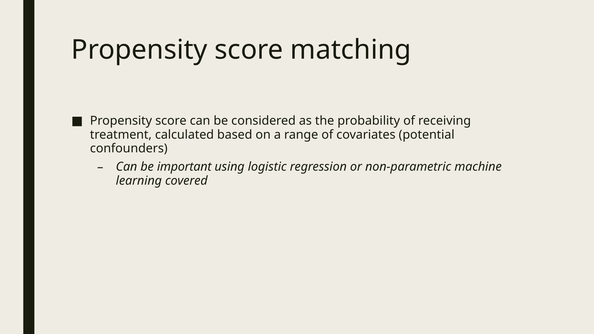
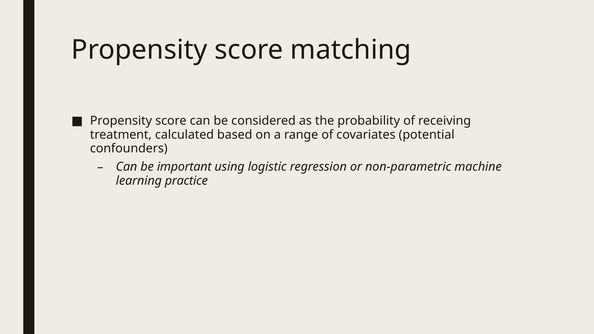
covered: covered -> practice (186, 181)
